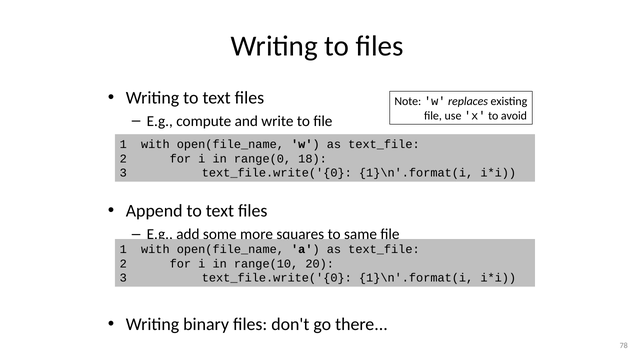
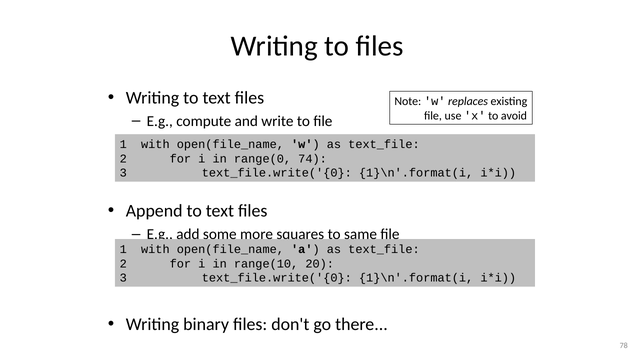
18: 18 -> 74 (313, 159)
